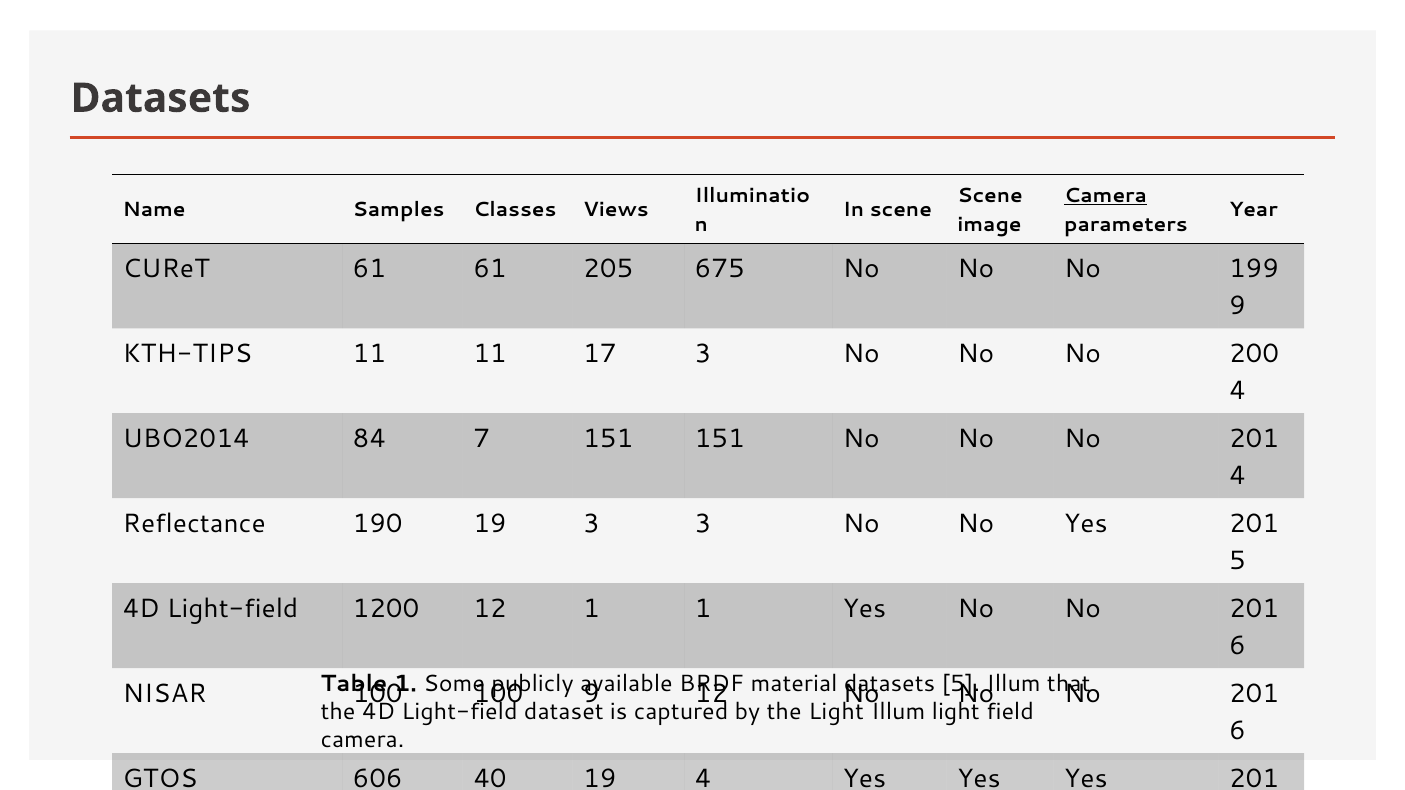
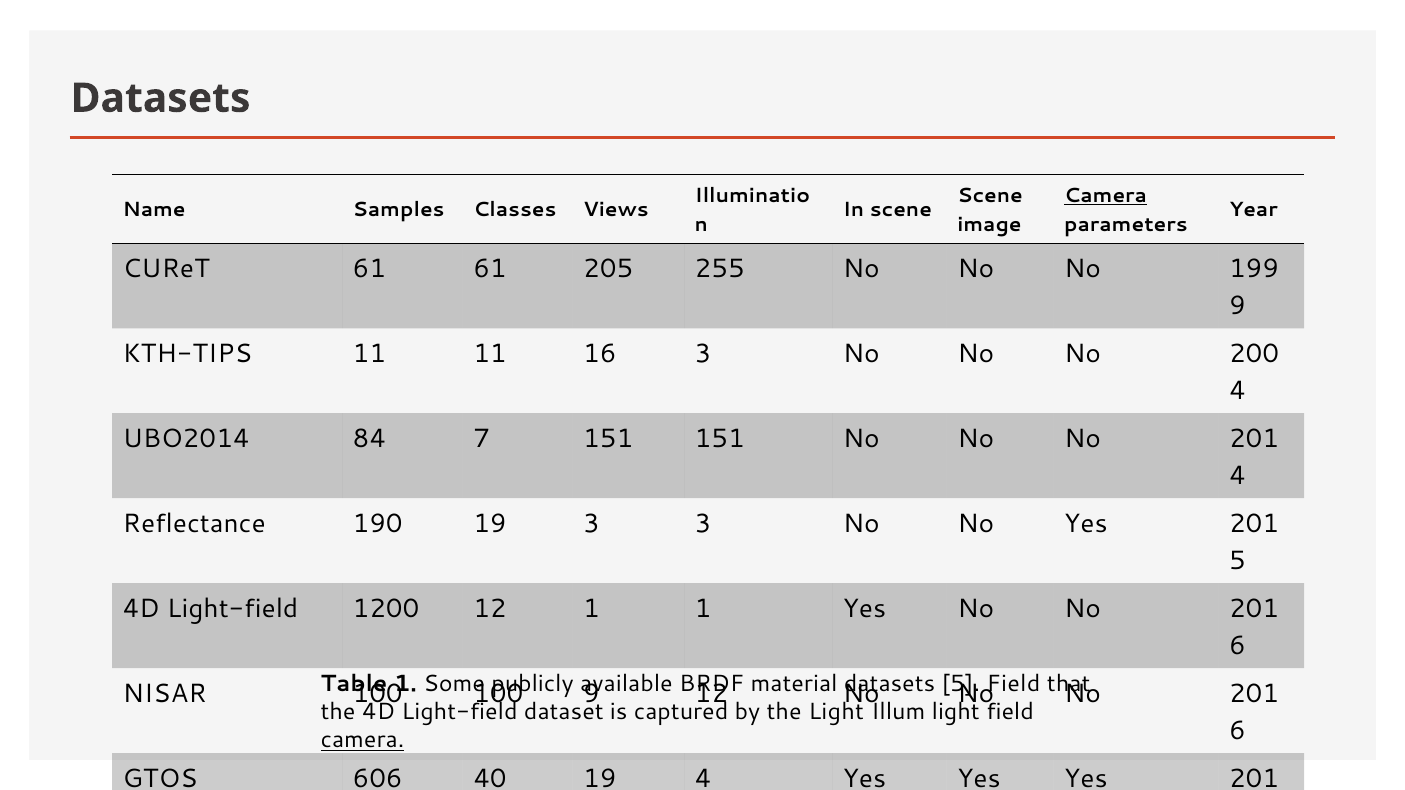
675: 675 -> 255 (720, 269)
17: 17 -> 16 (600, 354)
Illum: Illum -> Field (1013, 684)
camera underline: none -> present (362, 740)
